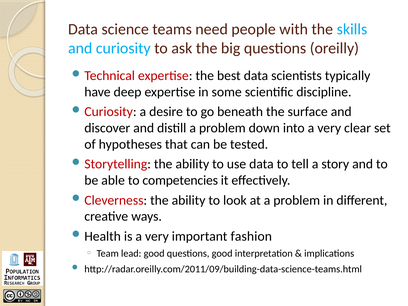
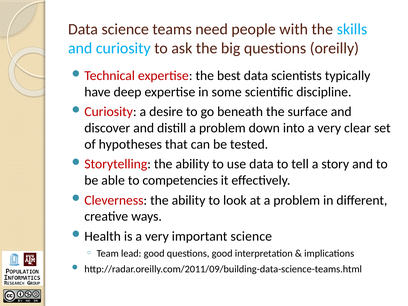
important fashion: fashion -> science (251, 236)
